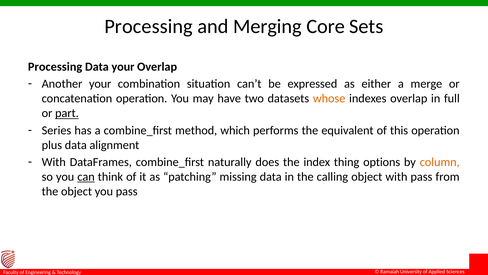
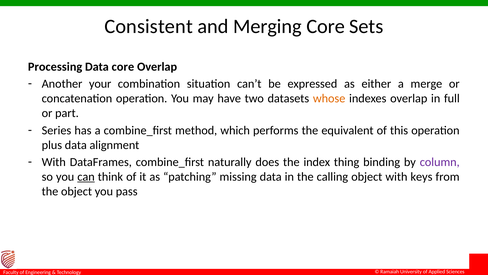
Processing: Processing -> Consistent (149, 26)
Data your: your -> core (123, 67)
part underline: present -> none (67, 113)
options: options -> binding (382, 162)
column colour: orange -> purple (440, 162)
with pass: pass -> keys (421, 177)
